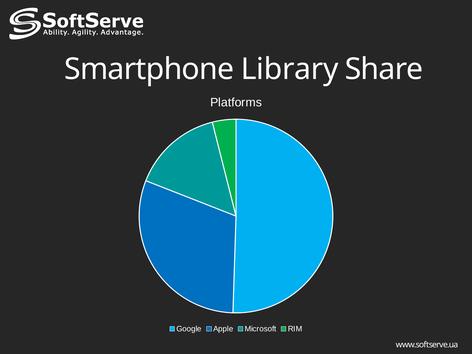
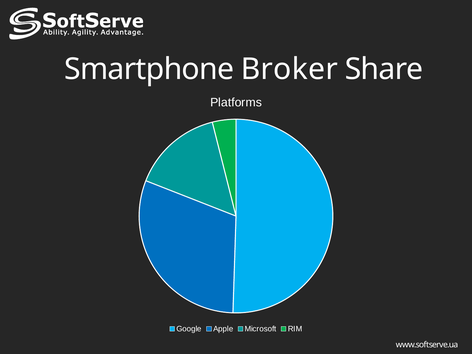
Library: Library -> Broker (289, 69)
